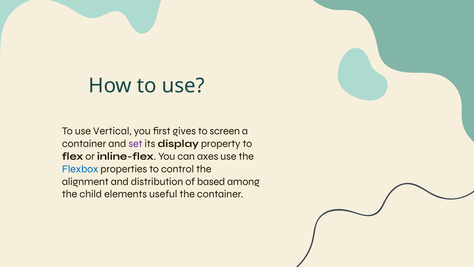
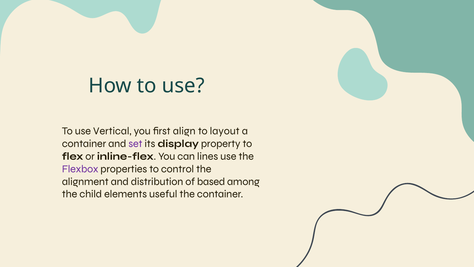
gives: gives -> align (184, 131)
screen: screen -> layout (225, 131)
axes: axes -> lines (208, 156)
Flexbox colour: blue -> purple (80, 169)
